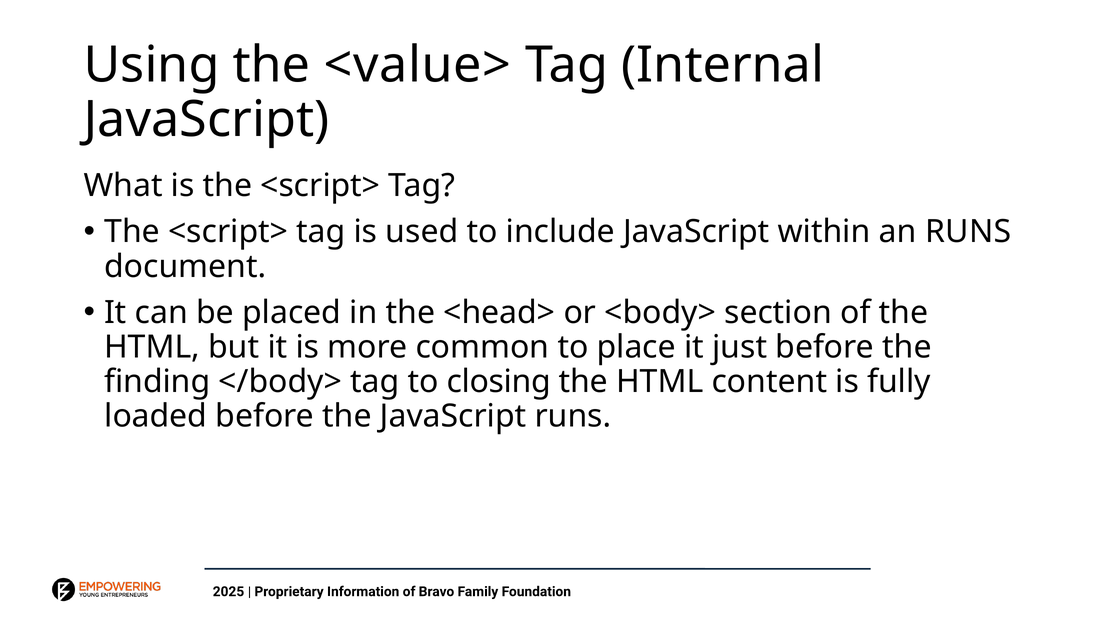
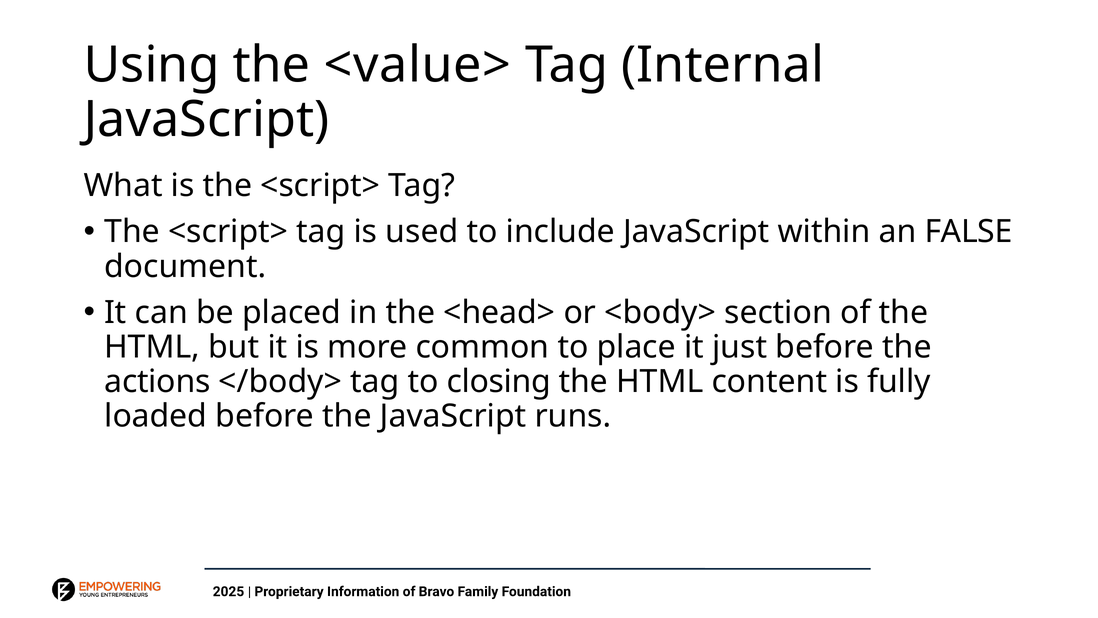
an RUNS: RUNS -> FALSE (969, 232)
finding: finding -> actions (157, 381)
